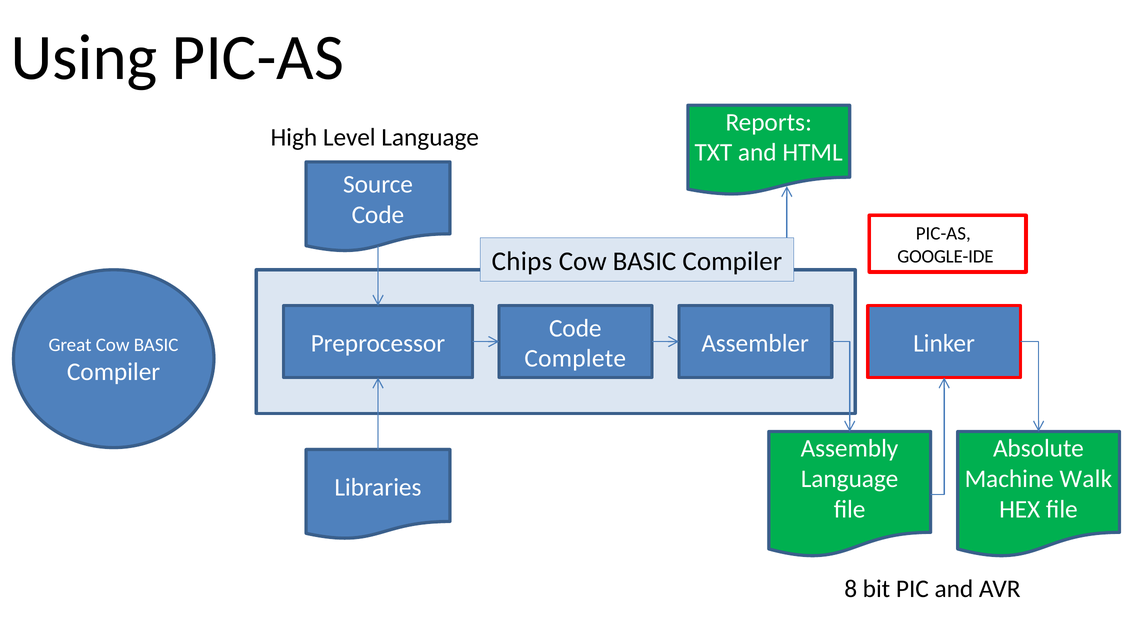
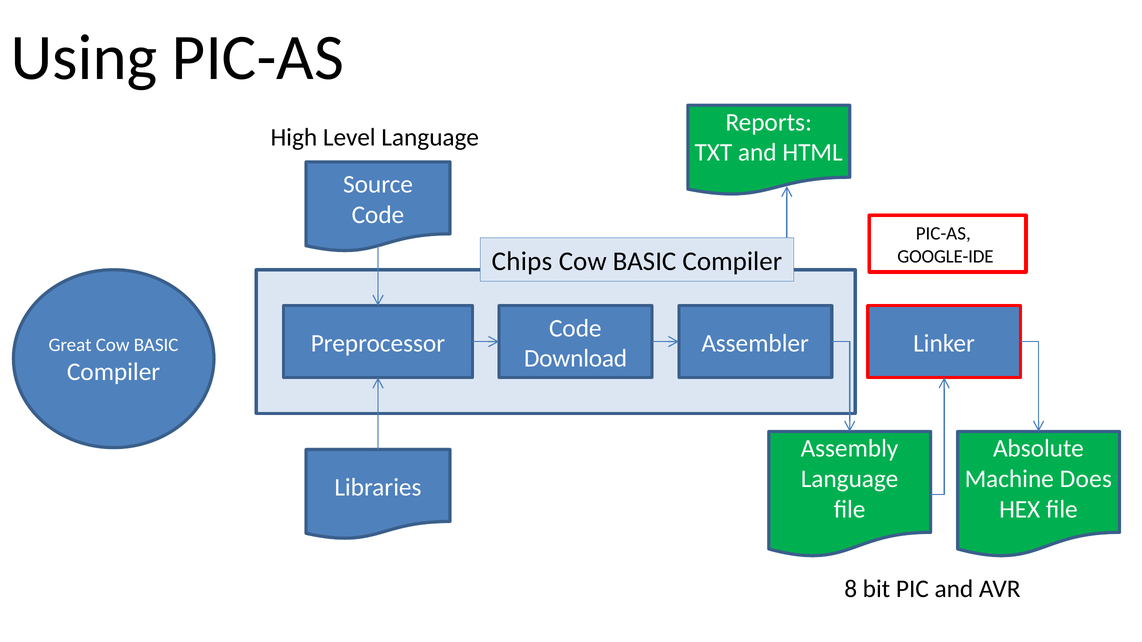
Complete: Complete -> Download (576, 359)
Walk: Walk -> Does (1086, 479)
